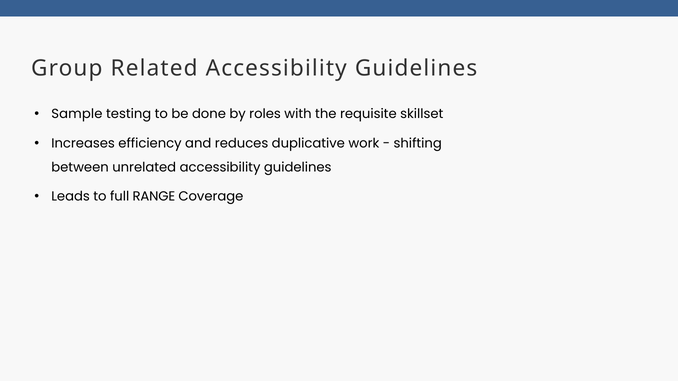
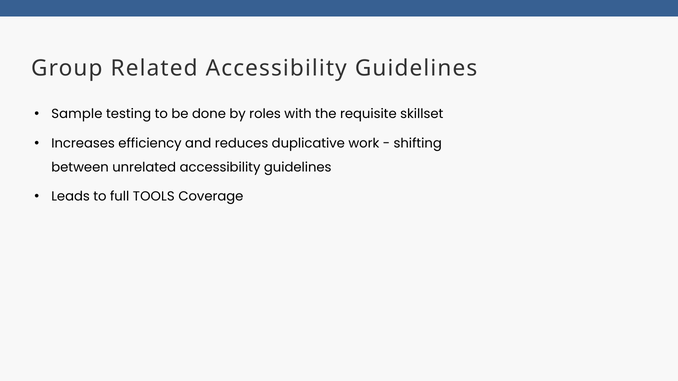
RANGE: RANGE -> TOOLS (154, 197)
